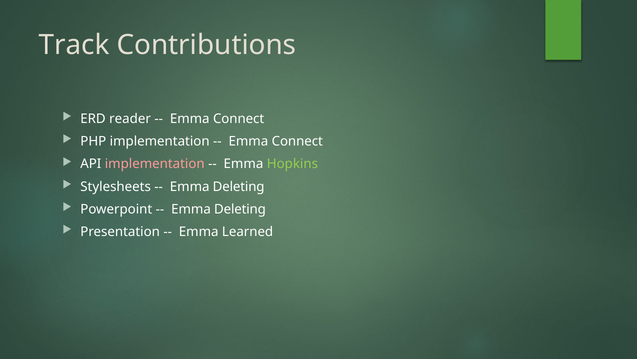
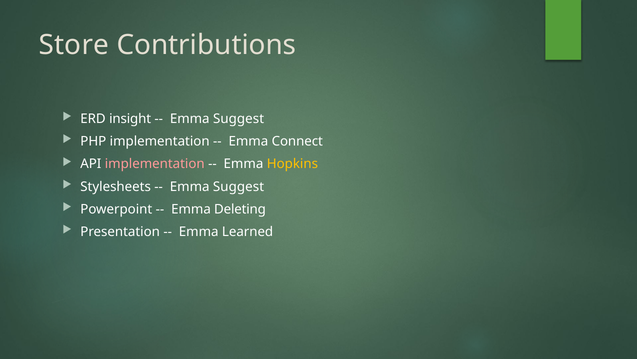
Track: Track -> Store (74, 45)
reader: reader -> insight (130, 119)
Connect: Connect -> Suggest (239, 119)
Hopkins colour: light green -> yellow (292, 164)
Deleting: Deleting -> Suggest (239, 186)
